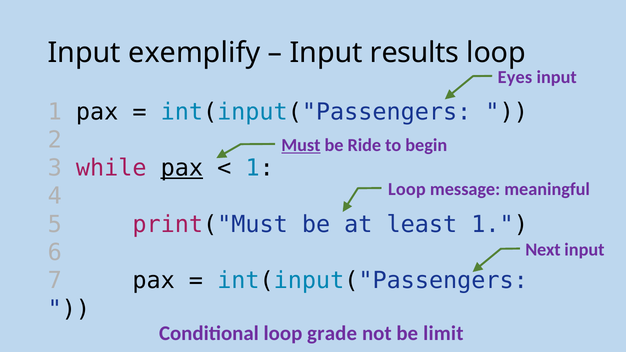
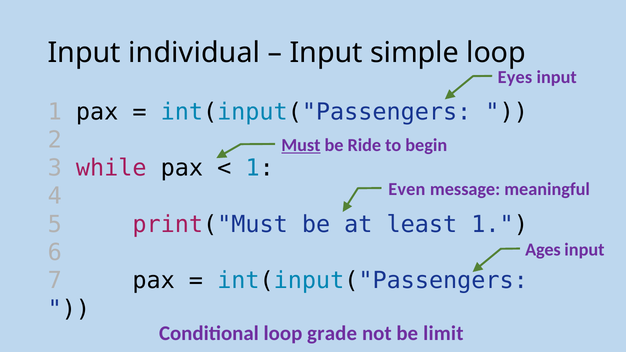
exemplify: exemplify -> individual (194, 53)
results: results -> simple (415, 53)
pax underline: present -> none (182, 168)
Loop: Loop -> Even (407, 189)
Next: Next -> Ages (543, 250)
